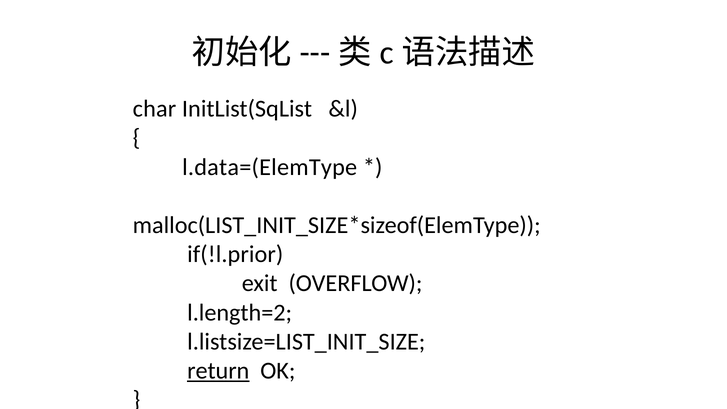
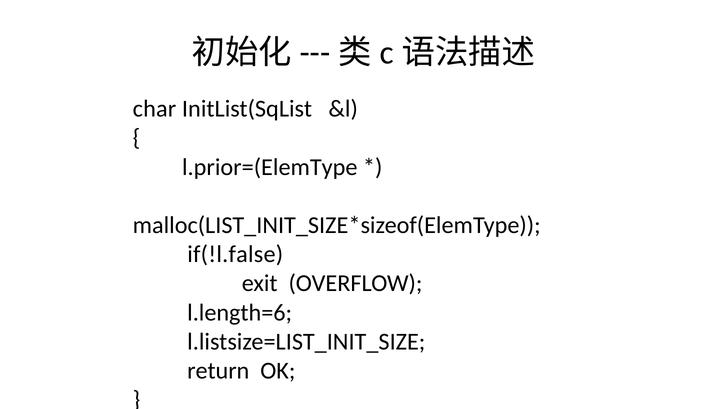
l.data=(ElemType: l.data=(ElemType -> l.prior=(ElemType (270, 167)
if(!l.prior: if(!l.prior -> if(!l.false (235, 254)
l.length=2: l.length=2 -> l.length=6 (240, 312)
return underline: present -> none (218, 371)
